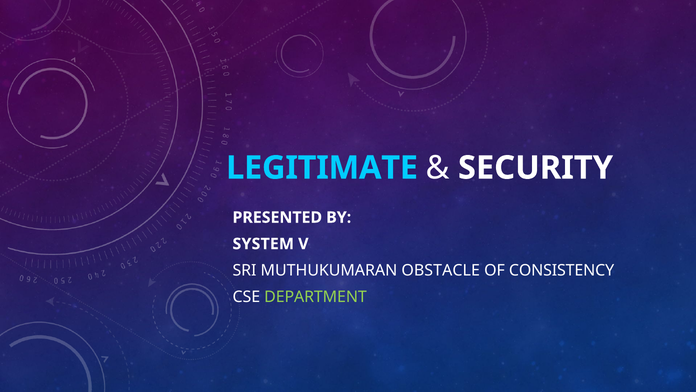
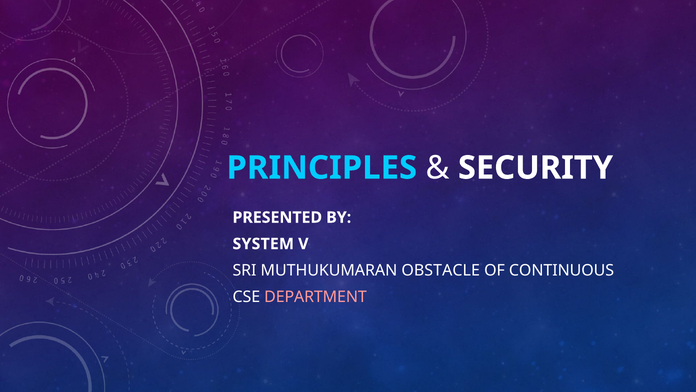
LEGITIMATE: LEGITIMATE -> PRINCIPLES (322, 168)
CONSISTENCY: CONSISTENCY -> CONTINUOUS (562, 270)
DEPARTMENT colour: light green -> pink (315, 296)
